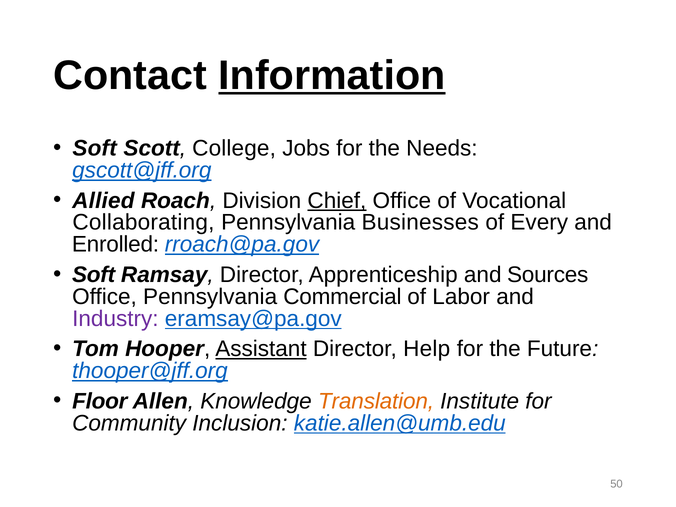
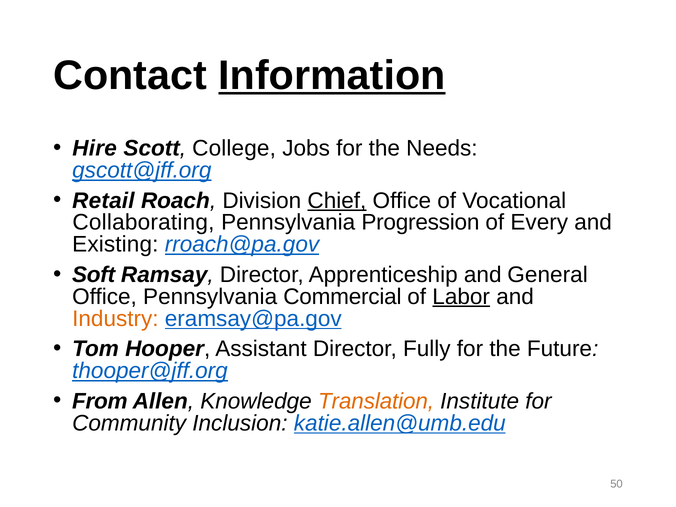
Soft: Soft -> Hire (95, 148)
Allied: Allied -> Retail (103, 201)
Businesses: Businesses -> Progression (420, 223)
Enrolled: Enrolled -> Existing (115, 244)
Sources: Sources -> General (548, 275)
Labor underline: none -> present (461, 297)
Industry colour: purple -> orange (115, 319)
Assistant underline: present -> none (261, 349)
Help: Help -> Fully (427, 349)
Floor: Floor -> From (100, 401)
